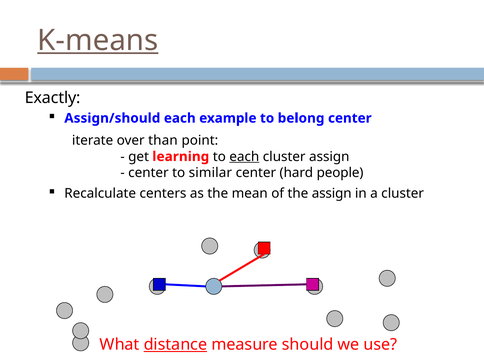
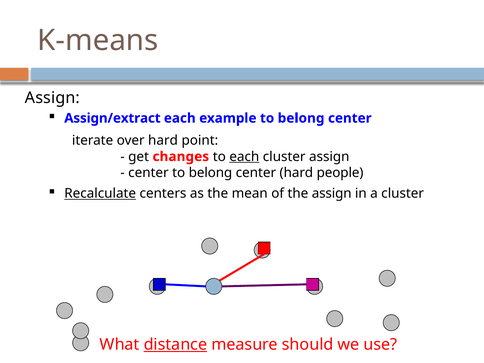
K-means underline: present -> none (98, 40)
Exactly: Exactly -> Assign (52, 98)
Assign/should: Assign/should -> Assign/extract (112, 118)
over than: than -> hard (163, 140)
learning: learning -> changes (181, 157)
similar: similar -> belong (211, 173)
Recalculate underline: none -> present (100, 193)
